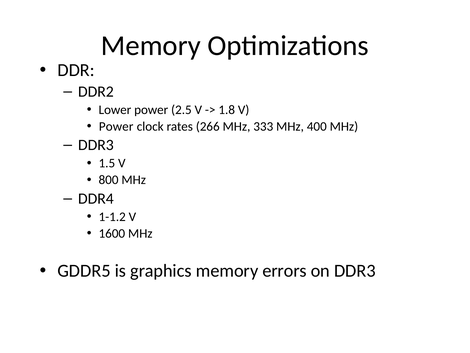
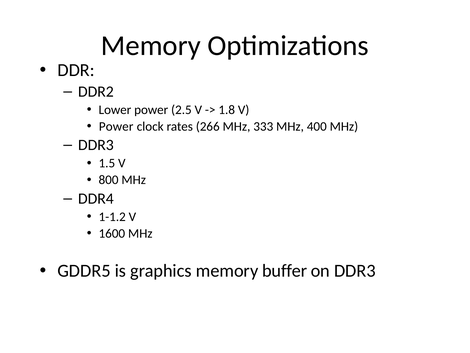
errors: errors -> buffer (285, 270)
